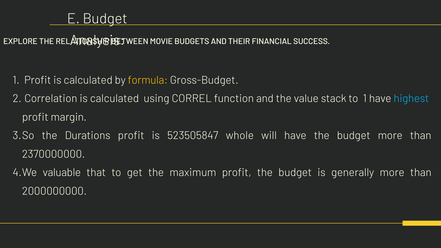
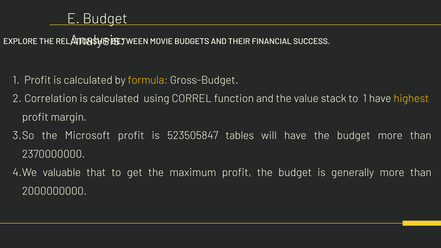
highest colour: light blue -> yellow (411, 99)
Durations: Durations -> Microsoft (88, 136)
whole: whole -> tables (240, 136)
